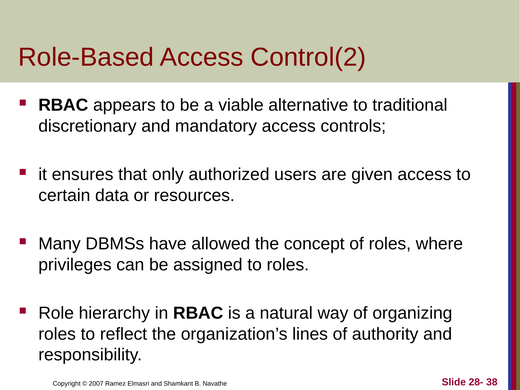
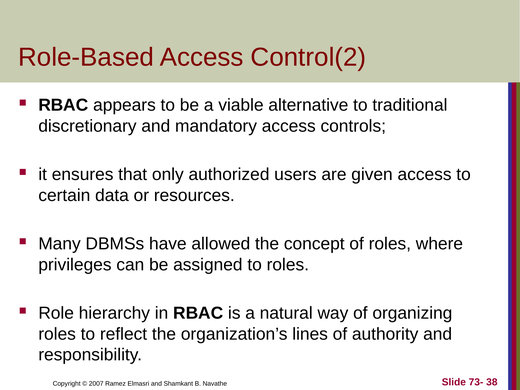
28-: 28- -> 73- (476, 382)
